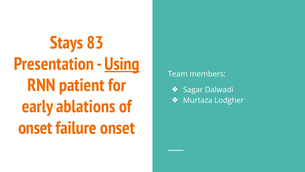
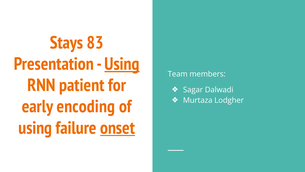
ablations: ablations -> encoding (86, 106)
onset: onset -> using (35, 128)
onset underline: none -> present (118, 128)
